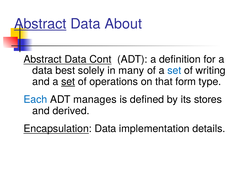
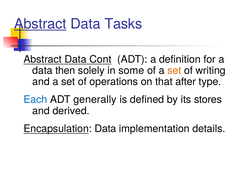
About: About -> Tasks (123, 24)
best: best -> then (65, 71)
many: many -> some (131, 71)
set colour: blue -> orange (174, 71)
set underline: present -> none (68, 82)
form: form -> after (186, 82)
manages: manages -> generally (95, 100)
